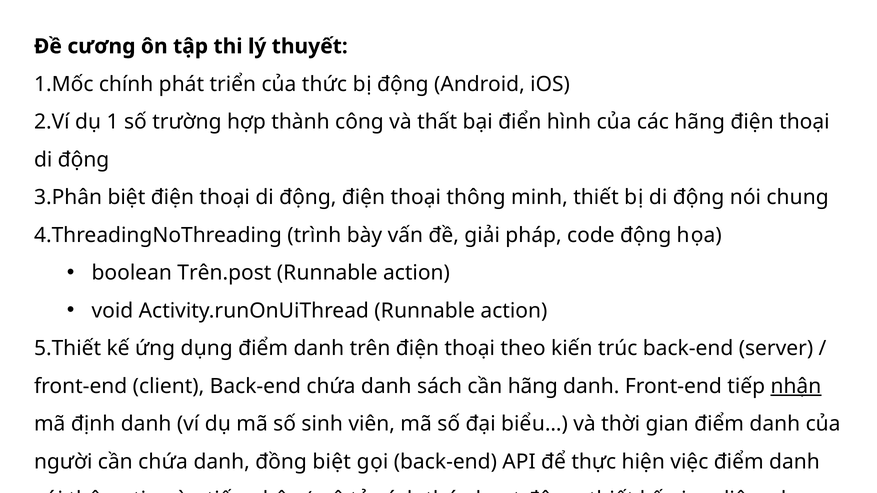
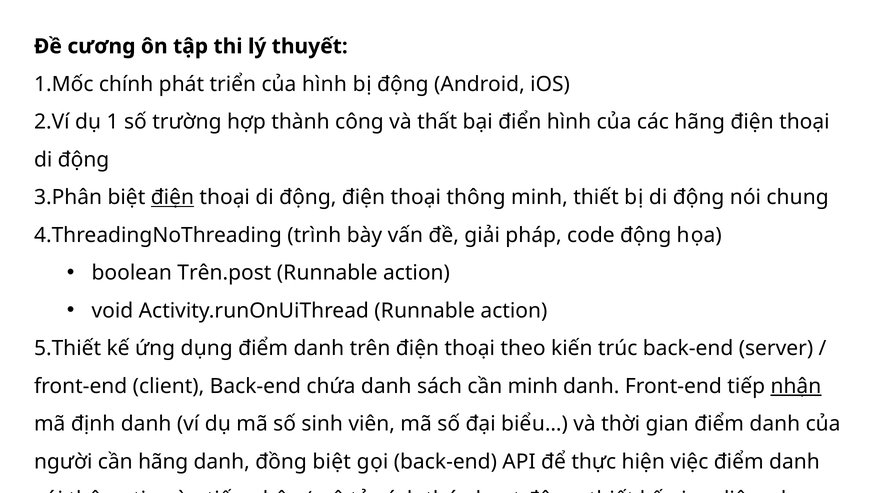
của thức: thức -> hình (324, 84)
điện underline: none -> present (172, 197)
cần hãng: hãng -> minh (533, 386)
cần chứa: chứa -> hãng (163, 462)
